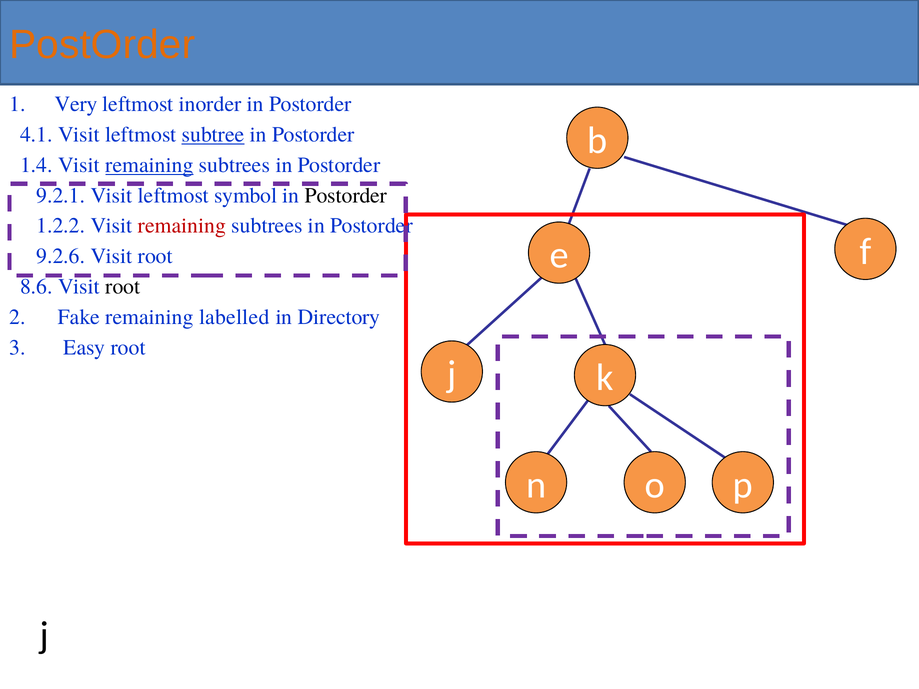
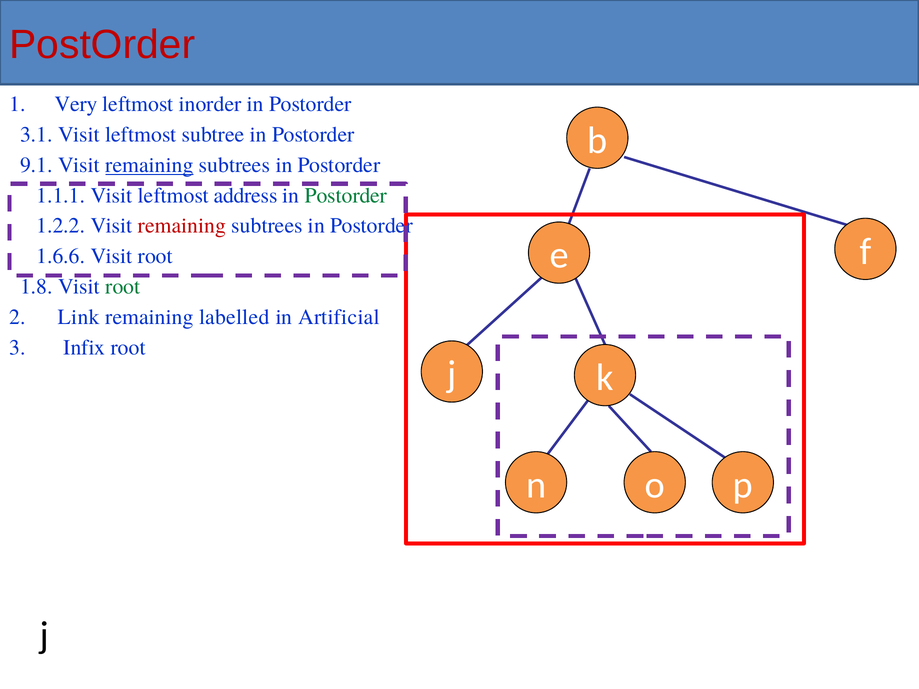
PostOrder colour: orange -> red (102, 45)
4.1: 4.1 -> 3.1 (36, 135)
subtree underline: present -> none (213, 135)
1.4: 1.4 -> 9.1 (36, 165)
9.2.1: 9.2.1 -> 1.1.1 (61, 196)
symbol: symbol -> address (246, 196)
Postorder colour: black -> green (346, 196)
9.2.6: 9.2.6 -> 1.6.6 (61, 256)
8.6: 8.6 -> 1.8 (36, 287)
root colour: black -> green (123, 287)
Fake: Fake -> Link (79, 317)
Directory: Directory -> Artificial (339, 317)
Easy: Easy -> Infix (84, 347)
